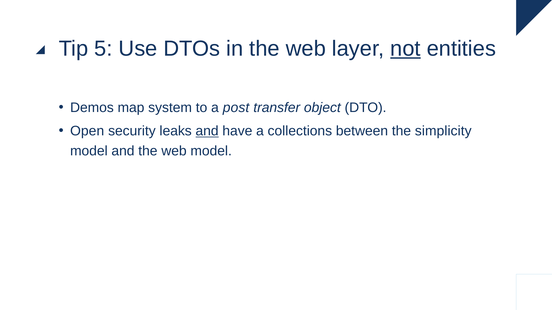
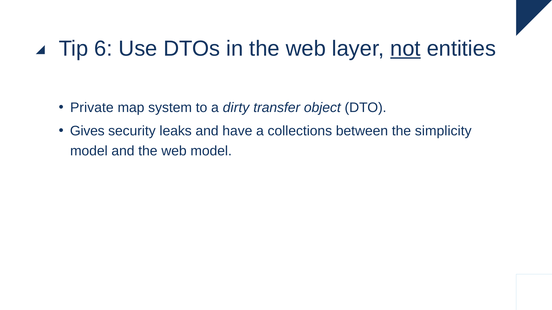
5: 5 -> 6 (103, 49)
Demos: Demos -> Private (92, 108)
post: post -> dirty (236, 108)
Open: Open -> Gives (87, 131)
and underline: present -> none (207, 131)
